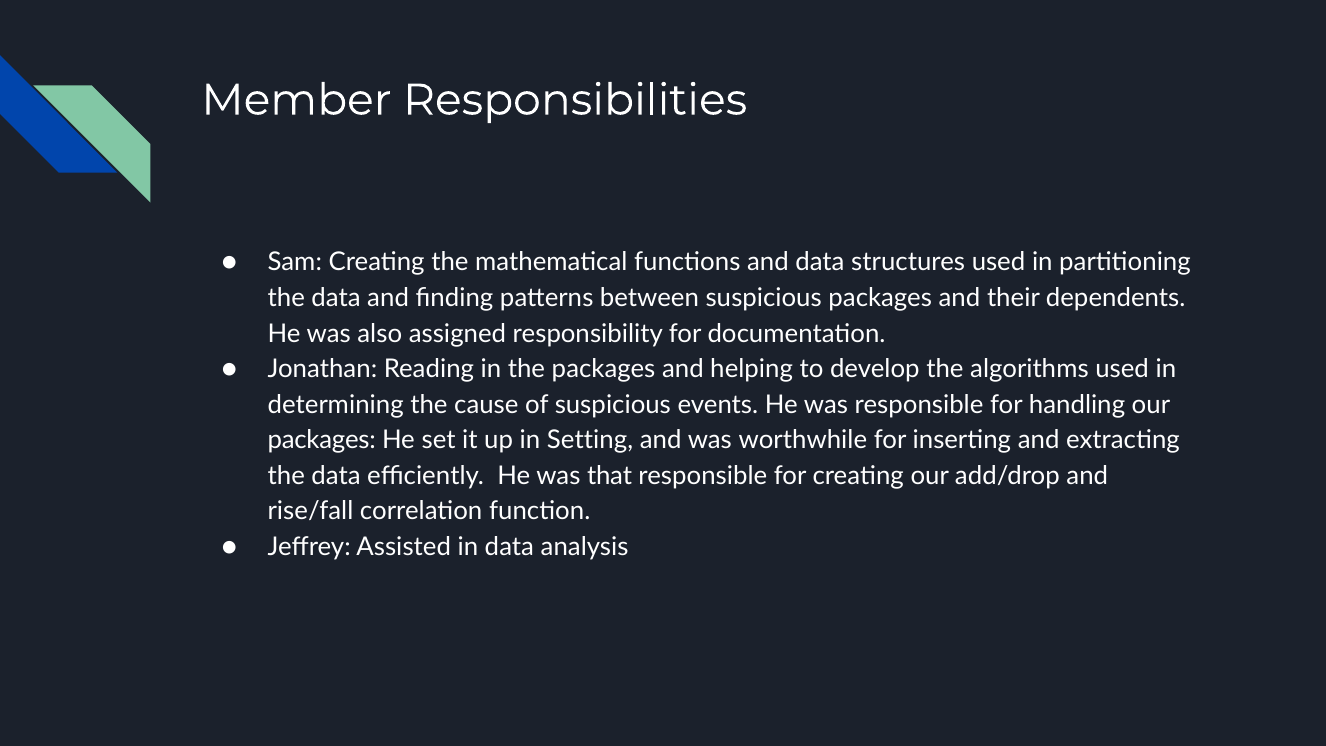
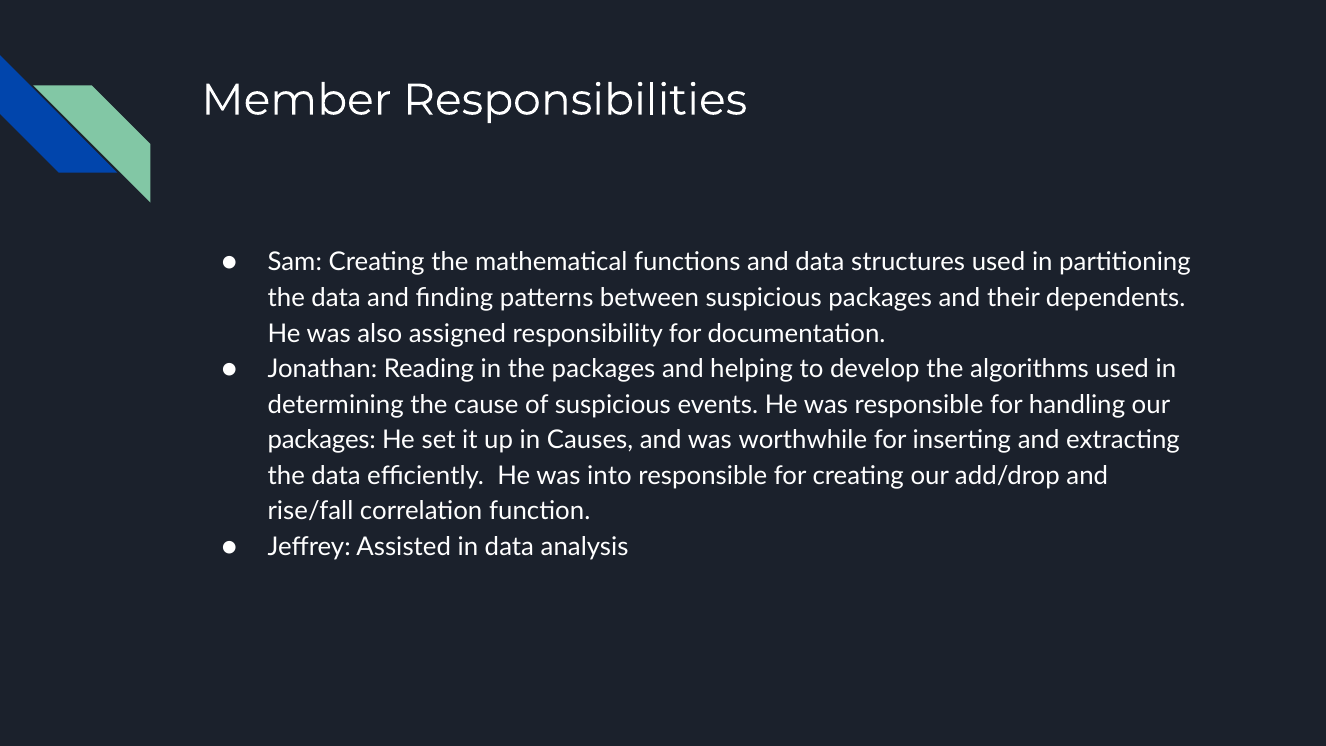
Setting: Setting -> Causes (590, 440)
that: that -> into (609, 476)
